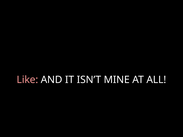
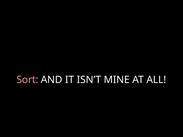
Like: Like -> Sort (27, 80)
